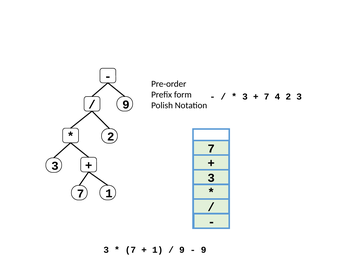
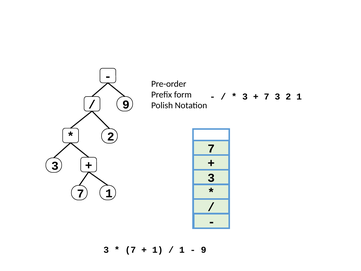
7 4: 4 -> 3 (277, 96)
2 3: 3 -> 1 (299, 96)
9: 9 -> 1 (182, 250)
